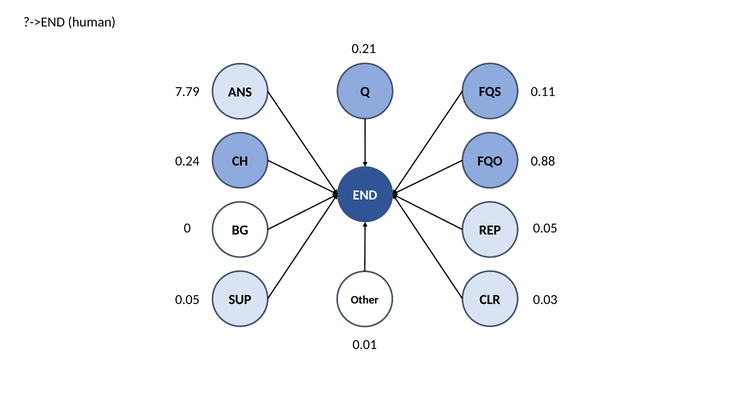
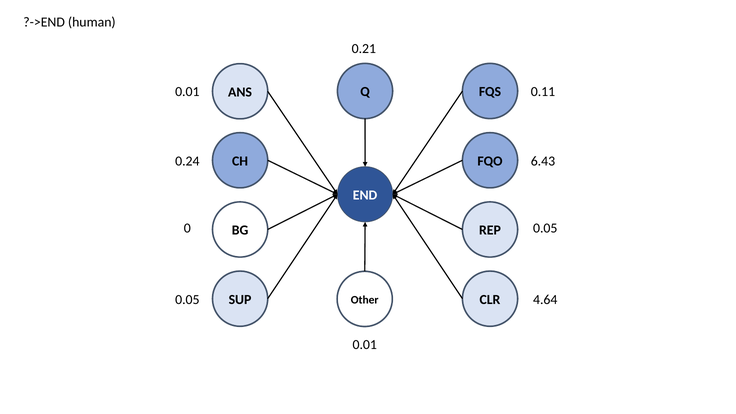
7.79: 7.79 -> 0.01 (187, 92)
0.88: 0.88 -> 6.43 (543, 161)
0.03: 0.03 -> 4.64 (545, 299)
